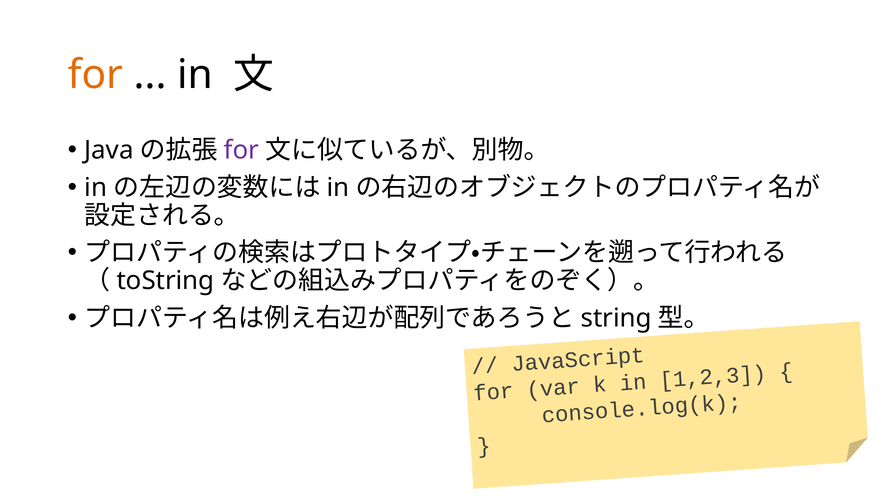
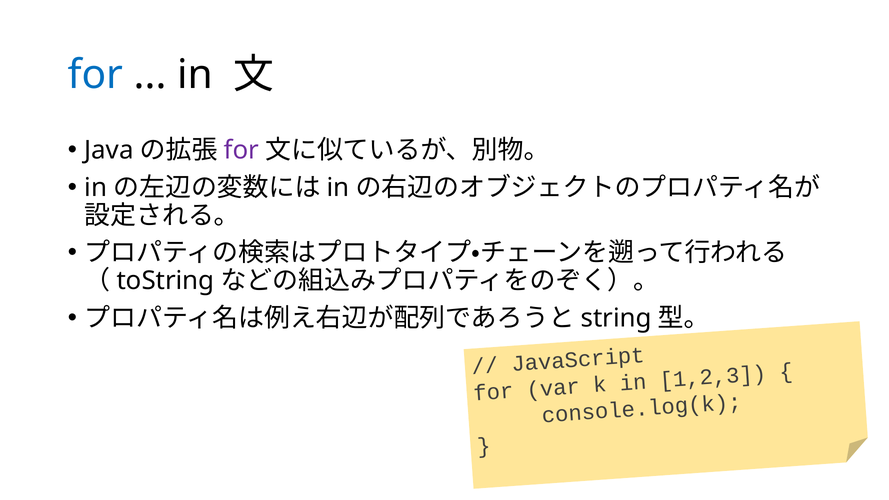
for colour: orange -> blue (96, 75)
